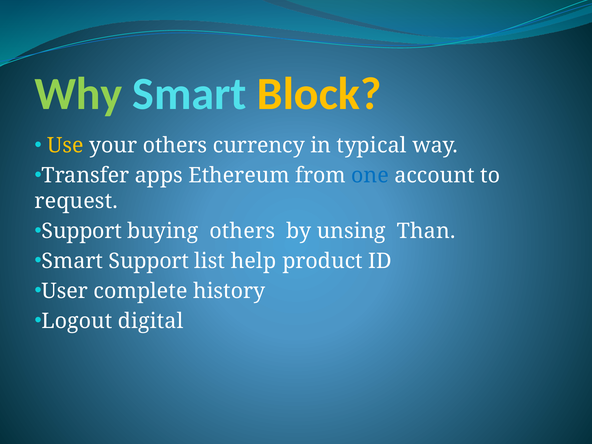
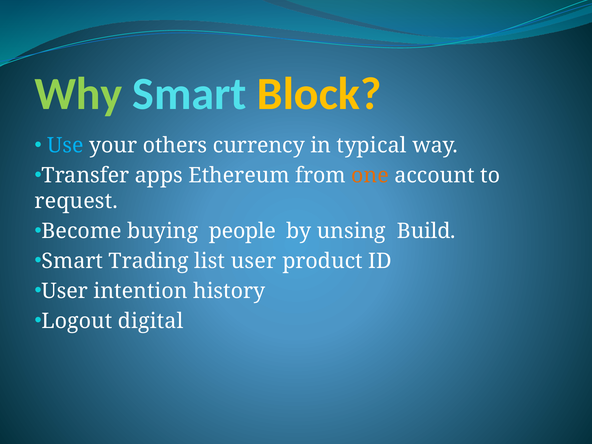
Use colour: yellow -> light blue (65, 146)
one colour: blue -> orange (370, 176)
Support: Support -> Become (82, 231)
buying others: others -> people (242, 231)
Than: Than -> Build (426, 231)
Smart Support: Support -> Trading (149, 261)
list help: help -> user (254, 261)
complete: complete -> intention (141, 291)
